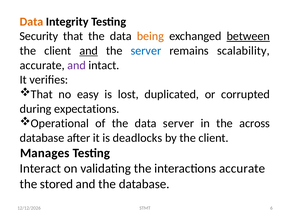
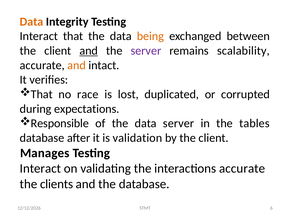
Security: Security -> Interact (39, 36)
between underline: present -> none (248, 36)
server colour: blue -> purple (146, 51)
and colour: purple -> orange (77, 65)
easy: easy -> race (88, 94)
Operational: Operational -> Responsible (60, 123)
across: across -> tables (255, 123)
deadlocks: deadlocks -> validation (137, 138)
stored: stored -> clients (57, 184)
